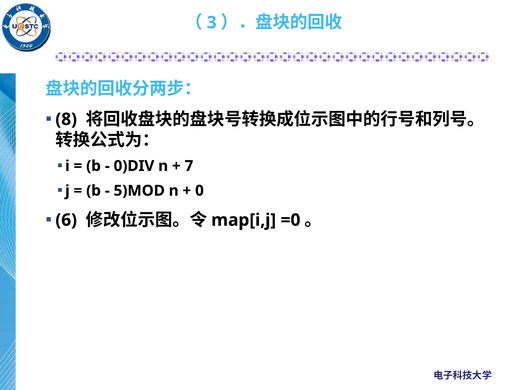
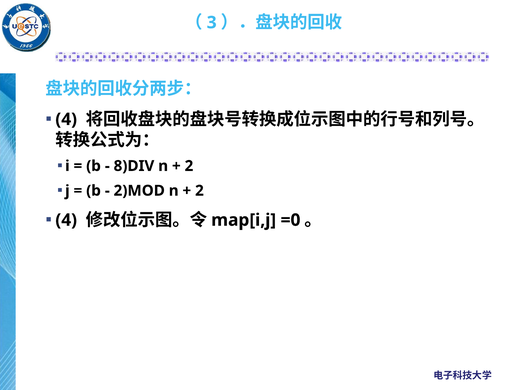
8: 8 -> 4 (66, 119)
0)DIV: 0)DIV -> 8)DIV (134, 166)
7: 7 -> 2 (189, 166)
5)MOD: 5)MOD -> 2)MOD (139, 191)
0: 0 -> 2 (199, 191)
6: 6 -> 4 (66, 220)
